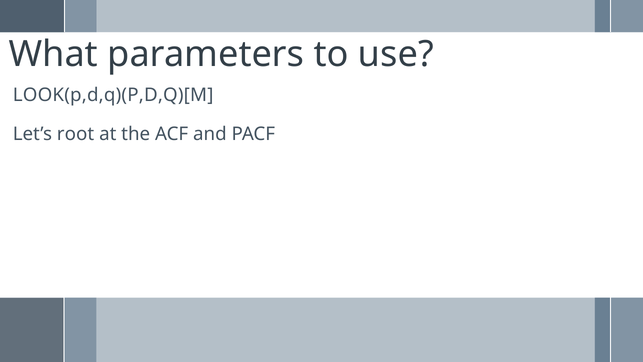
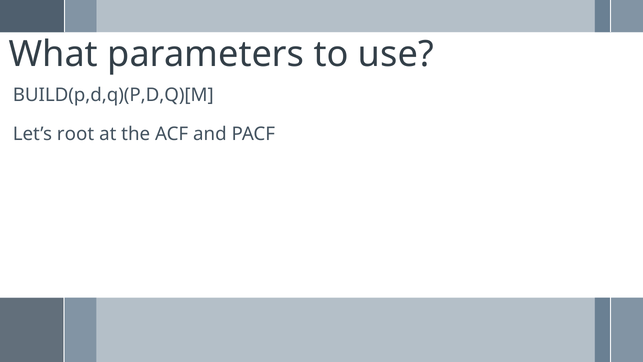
LOOK(p,d,q)(P,D,Q)[M: LOOK(p,d,q)(P,D,Q)[M -> BUILD(p,d,q)(P,D,Q)[M (113, 95)
